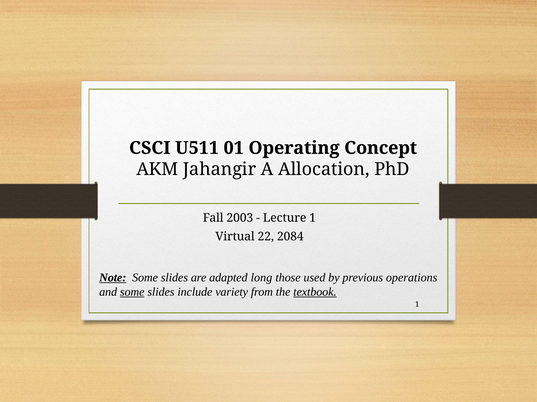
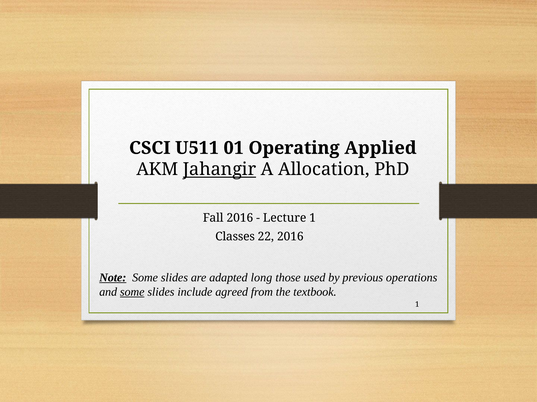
Concept: Concept -> Applied (380, 148)
Jahangir underline: none -> present (220, 170)
Fall 2003: 2003 -> 2016 (240, 218)
Virtual: Virtual -> Classes (235, 237)
22 2084: 2084 -> 2016 (290, 237)
variety: variety -> agreed (232, 292)
textbook underline: present -> none (315, 292)
